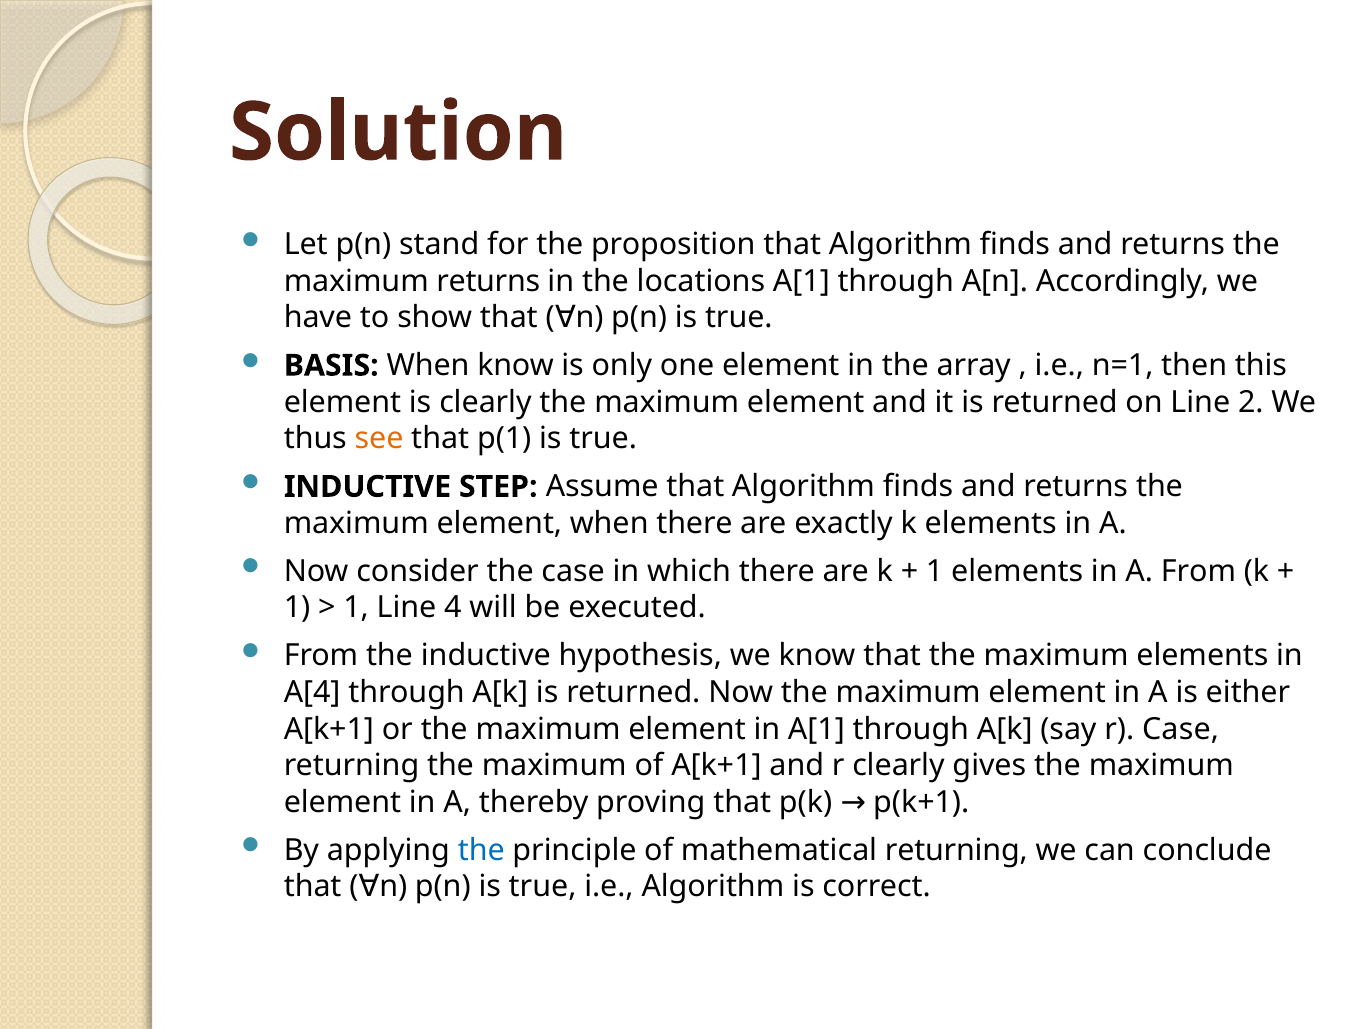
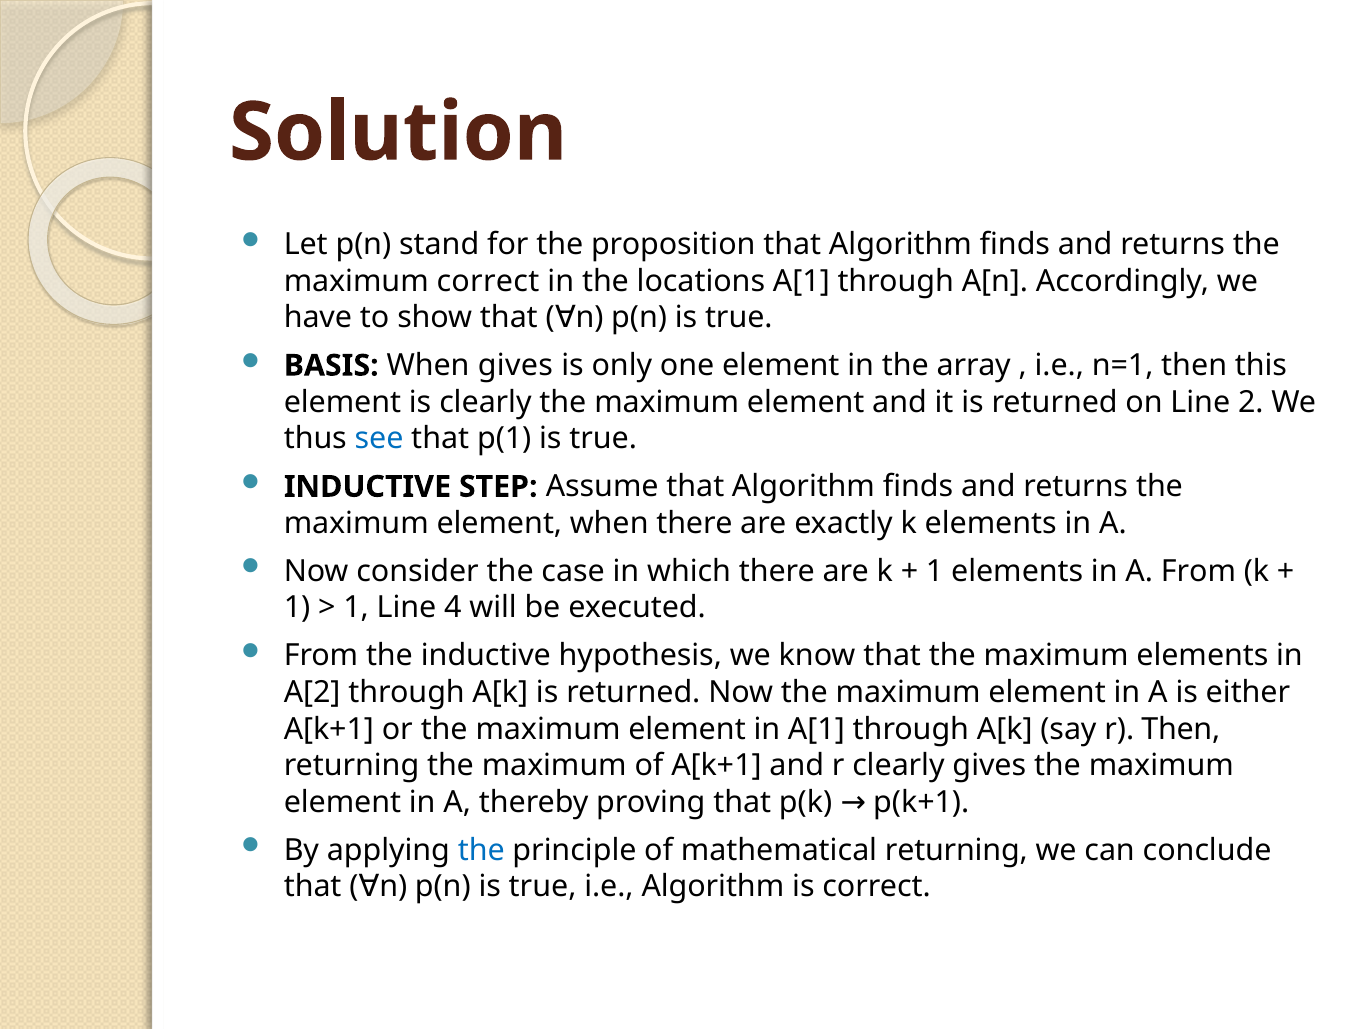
maximum returns: returns -> correct (488, 281)
When know: know -> gives (515, 366)
see colour: orange -> blue (379, 439)
A[4: A[4 -> A[2 (312, 692)
r Case: Case -> Then (1181, 729)
